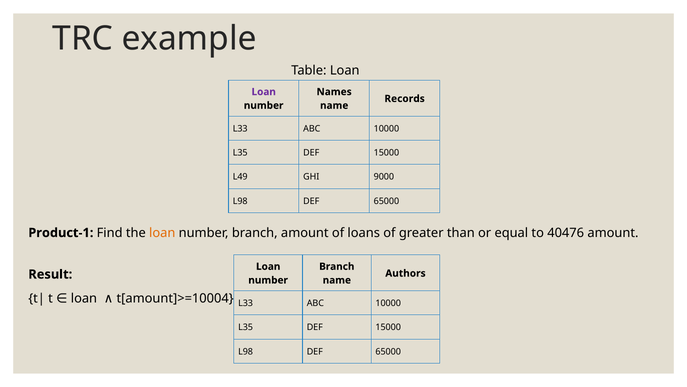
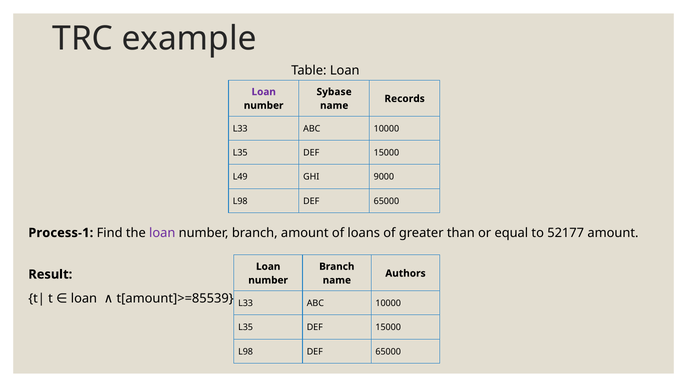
Names: Names -> Sybase (334, 92)
Product-1: Product-1 -> Process-1 (61, 232)
loan colour: orange -> purple (162, 232)
40476: 40476 -> 52177 (566, 232)
t[amount]>=10004: t[amount]>=10004 -> t[amount]>=85539 (175, 298)
